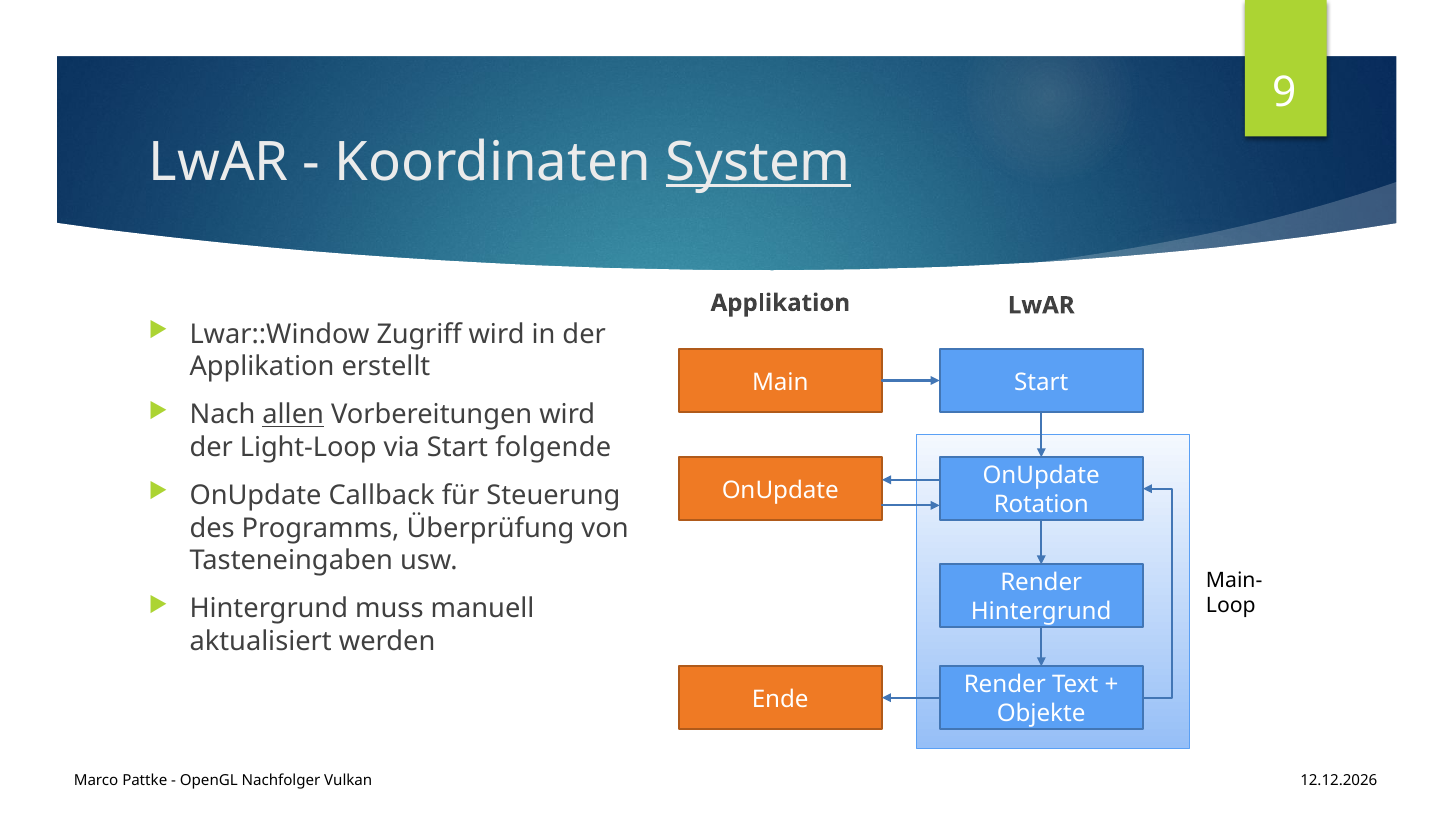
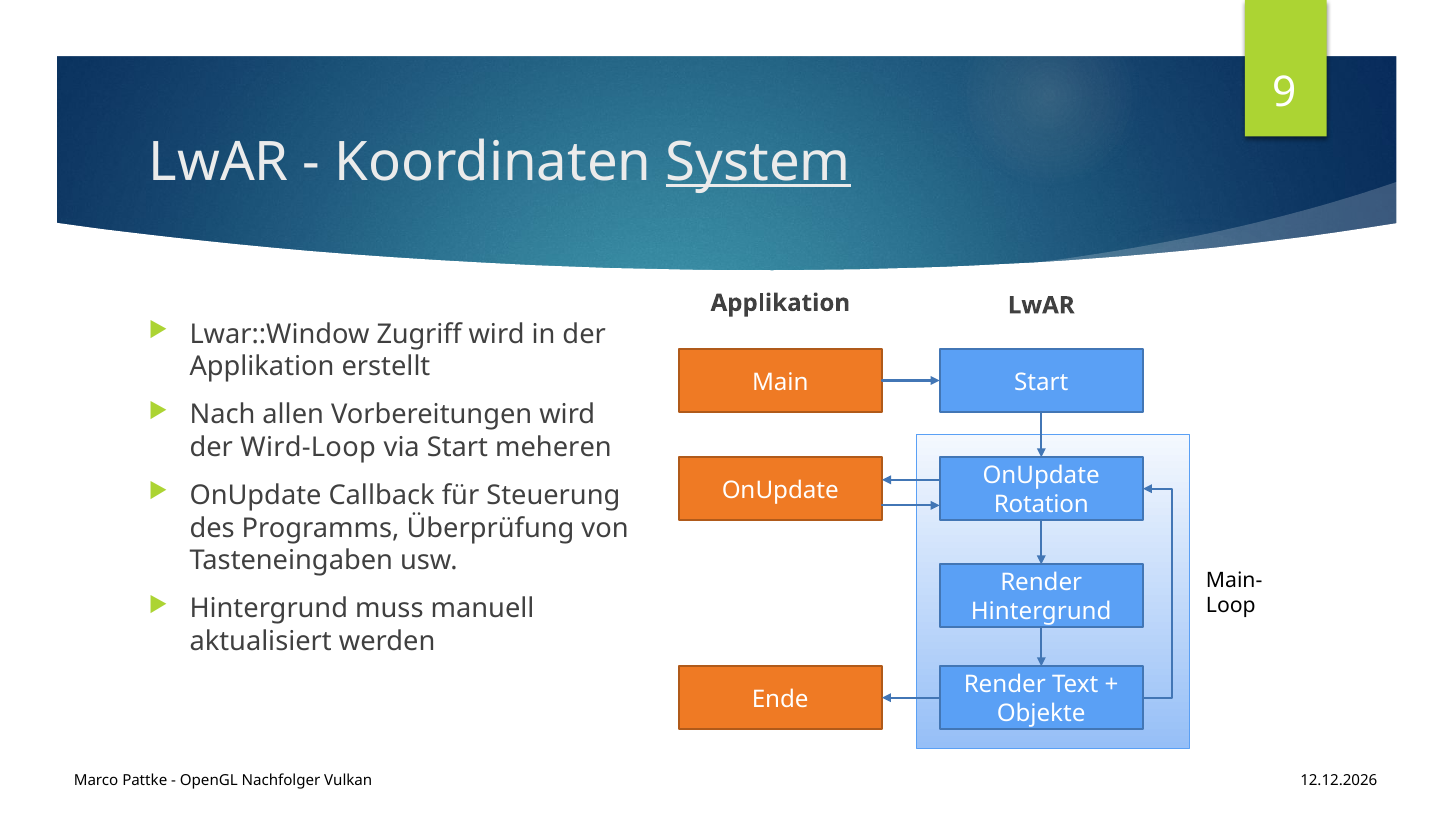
allen underline: present -> none (293, 415)
Light-Loop: Light-Loop -> Wird-Loop (308, 448)
folgende: folgende -> meheren (553, 448)
